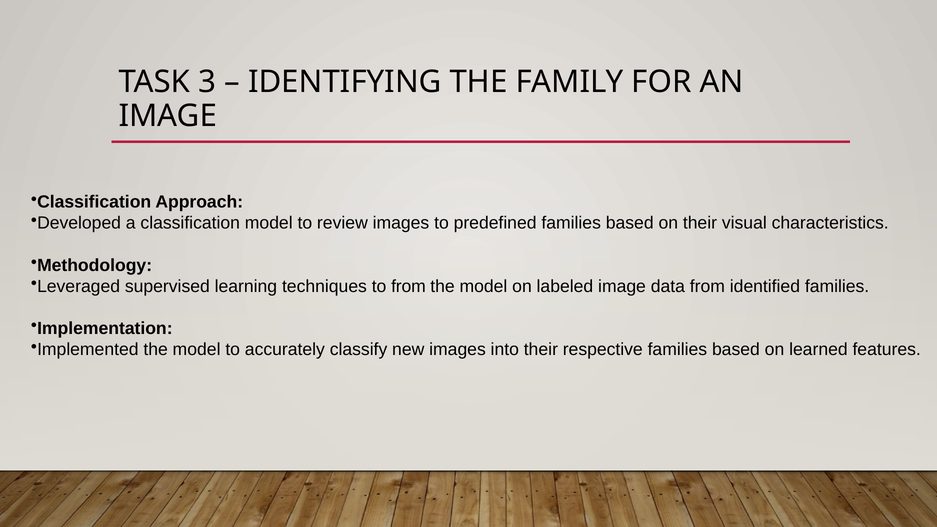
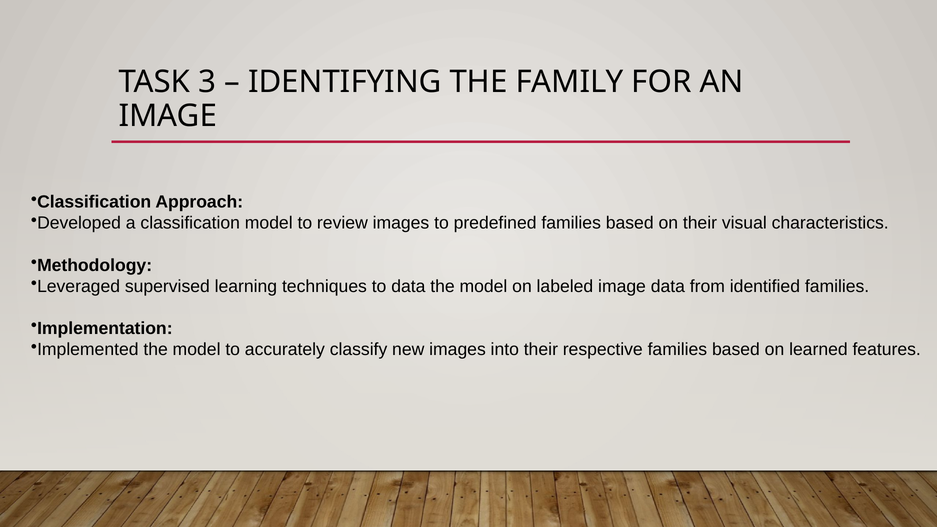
to from: from -> data (408, 286)
